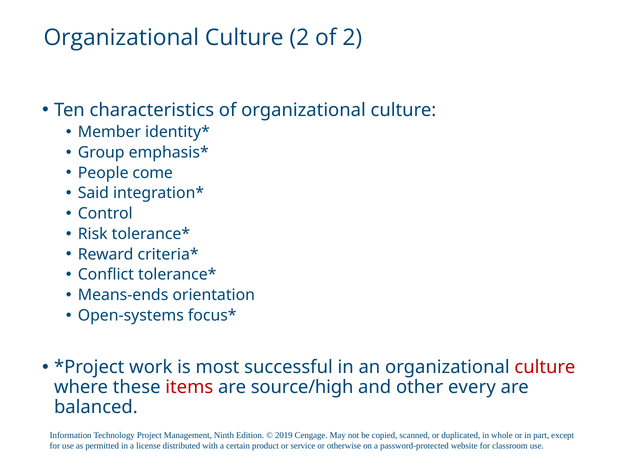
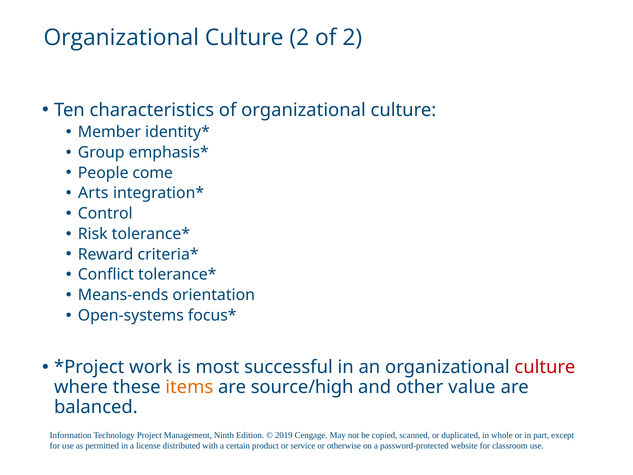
Said: Said -> Arts (93, 193)
items colour: red -> orange (189, 387)
every: every -> value (472, 387)
